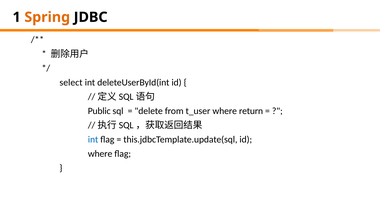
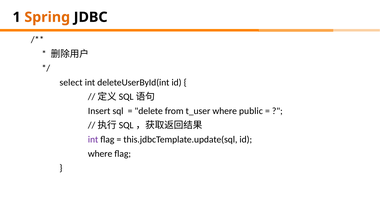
Public: Public -> Insert (99, 111)
return: return -> public (251, 111)
int colour: blue -> purple (93, 139)
